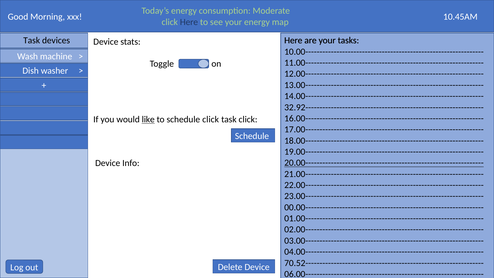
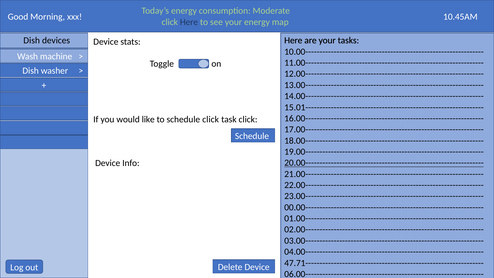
Task: Task -> Dish (32, 40)
32.92---------------------------------------------------------------: 32.92--------------------------------------------------------------- -> 15.01--------------------------------------------------------------- (384, 107)
like underline: present -> none (148, 119)
70.52---------------------------------------------------------------: 70.52--------------------------------------------------------------- -> 47.71--------------------------------------------------------------- (384, 263)
